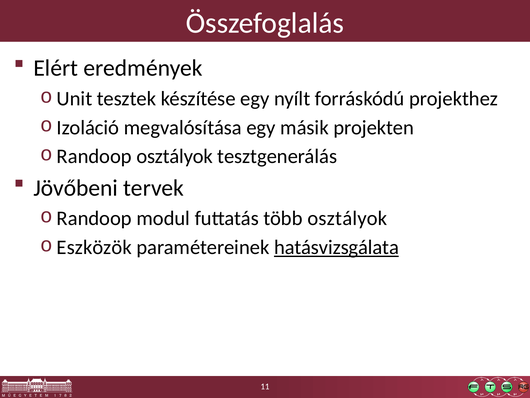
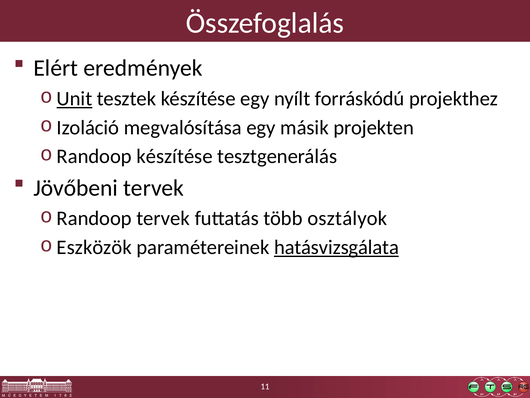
Unit underline: none -> present (74, 99)
Randoop osztályok: osztályok -> készítése (175, 156)
Randoop modul: modul -> tervek (163, 218)
